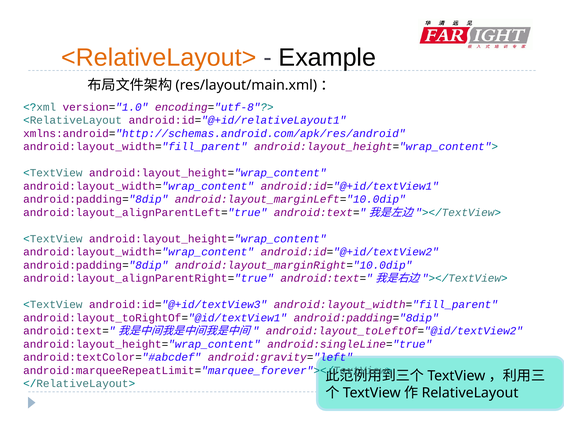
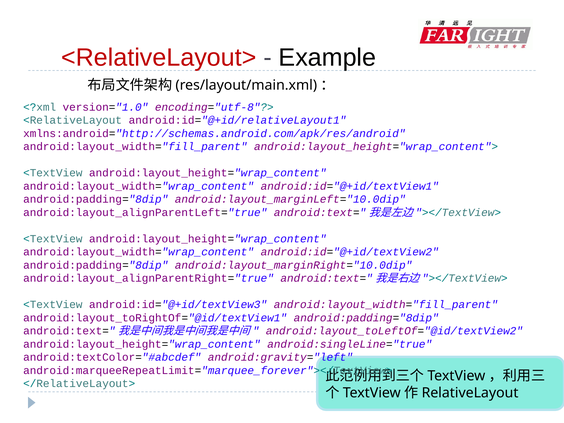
<RelativeLayout> colour: orange -> red (159, 58)
